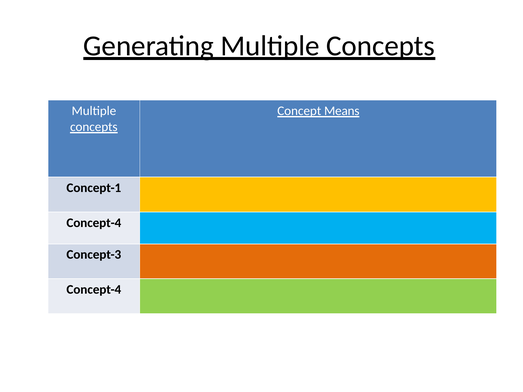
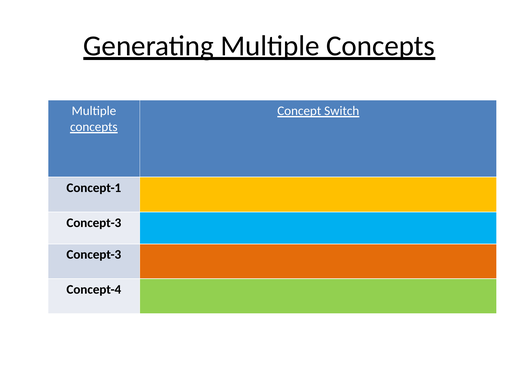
Means: Means -> Switch (342, 111)
Concept-4: Concept-4 -> Concept-3 (94, 223)
